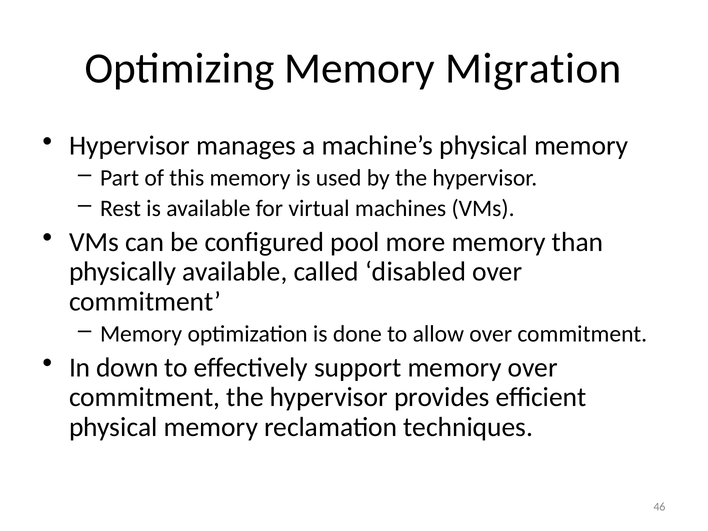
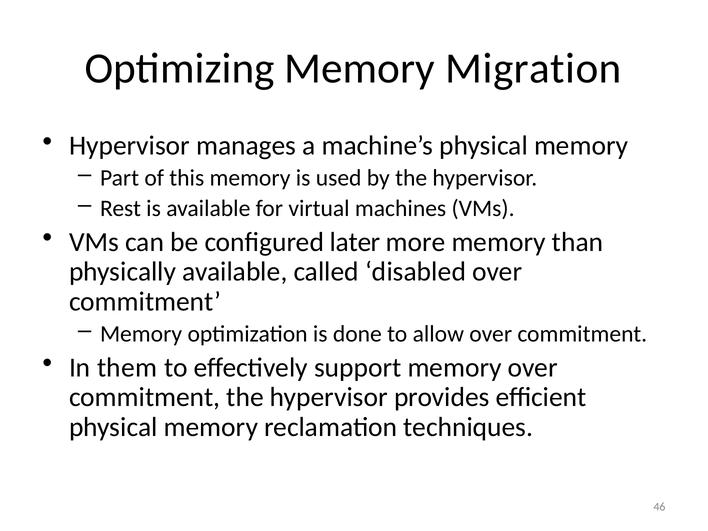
pool: pool -> later (355, 242)
down: down -> them (127, 367)
